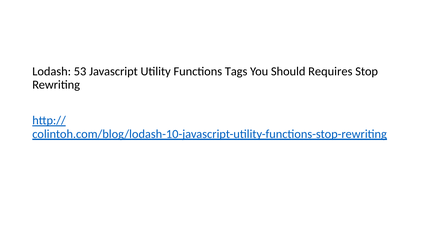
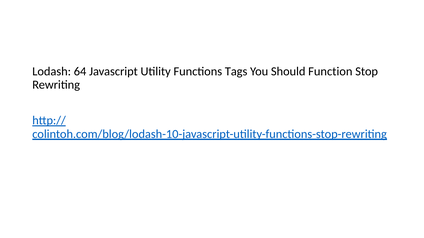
53: 53 -> 64 (80, 72)
Requires: Requires -> Function (330, 72)
